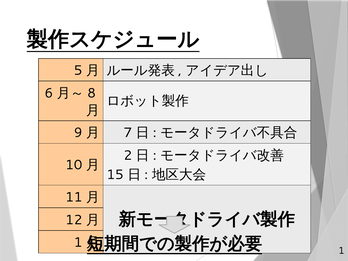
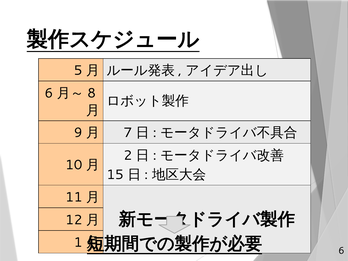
1: 1 -> 6 (341, 251)
